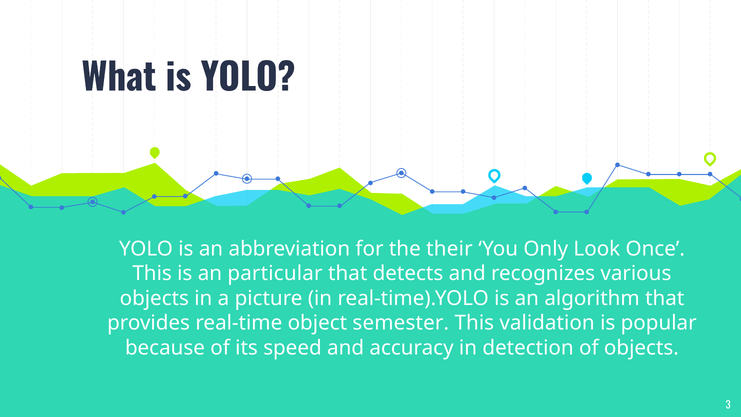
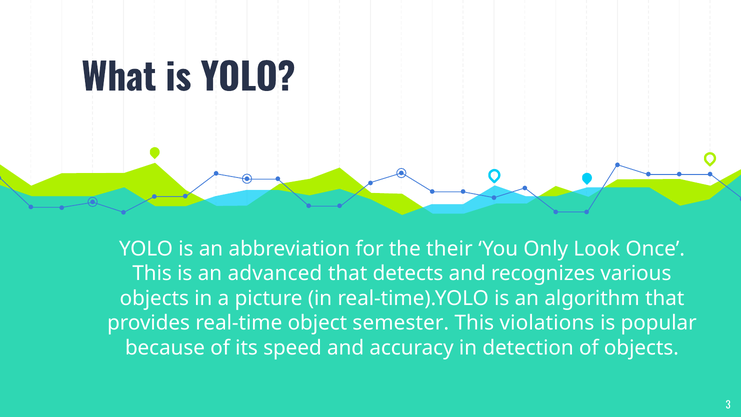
particular: particular -> advanced (275, 274)
validation: validation -> violations (547, 323)
